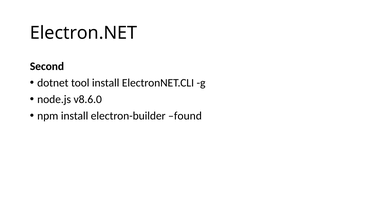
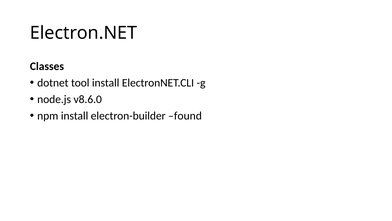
Second: Second -> Classes (47, 66)
